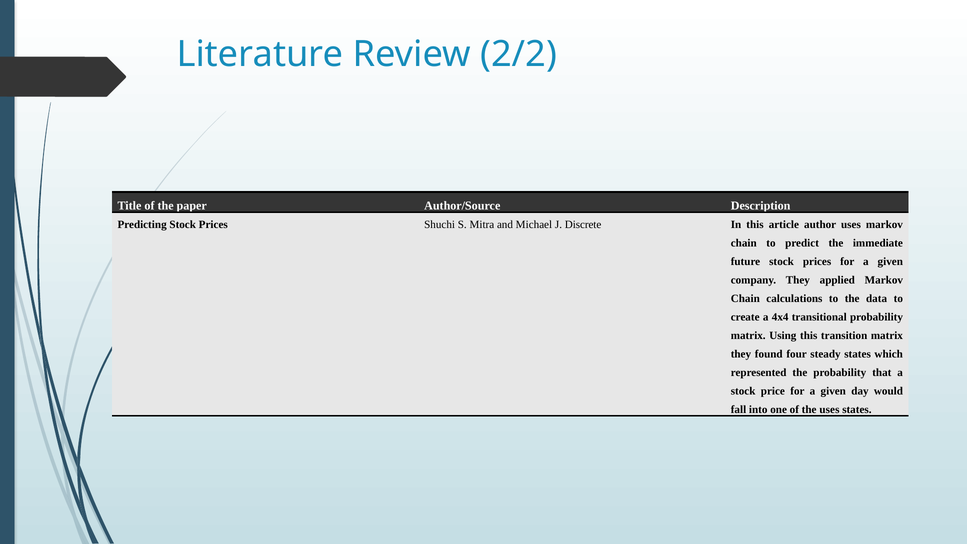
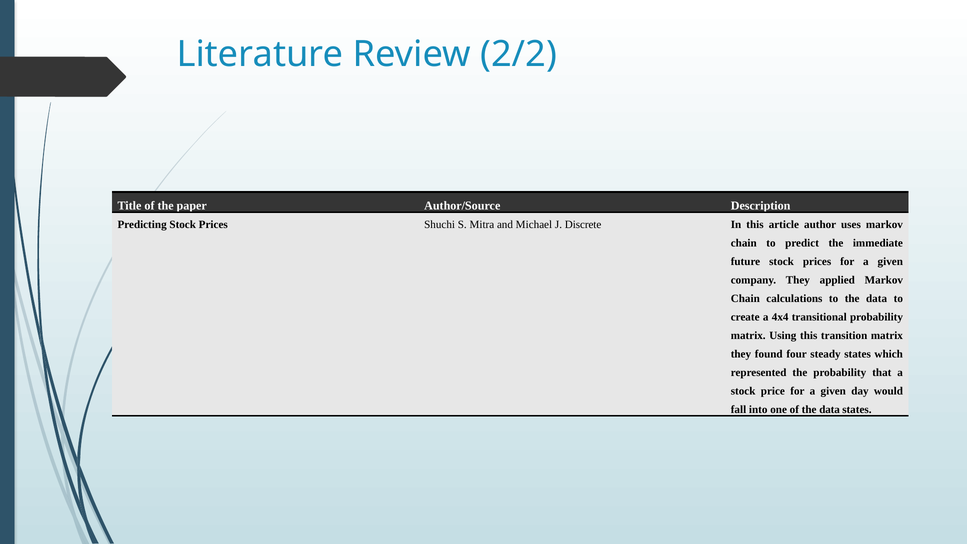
of the uses: uses -> data (830, 410)
